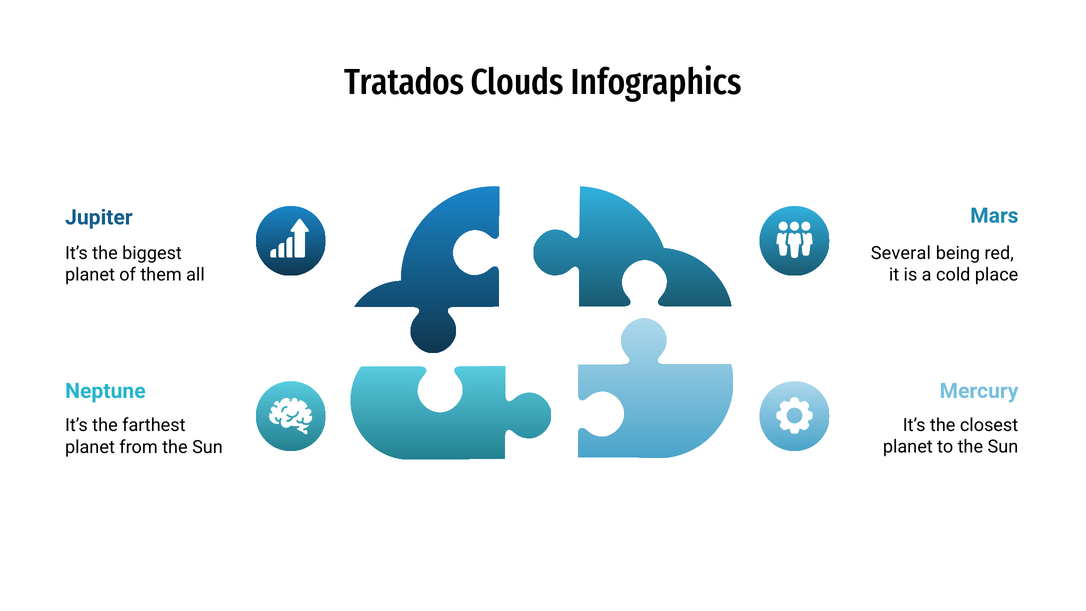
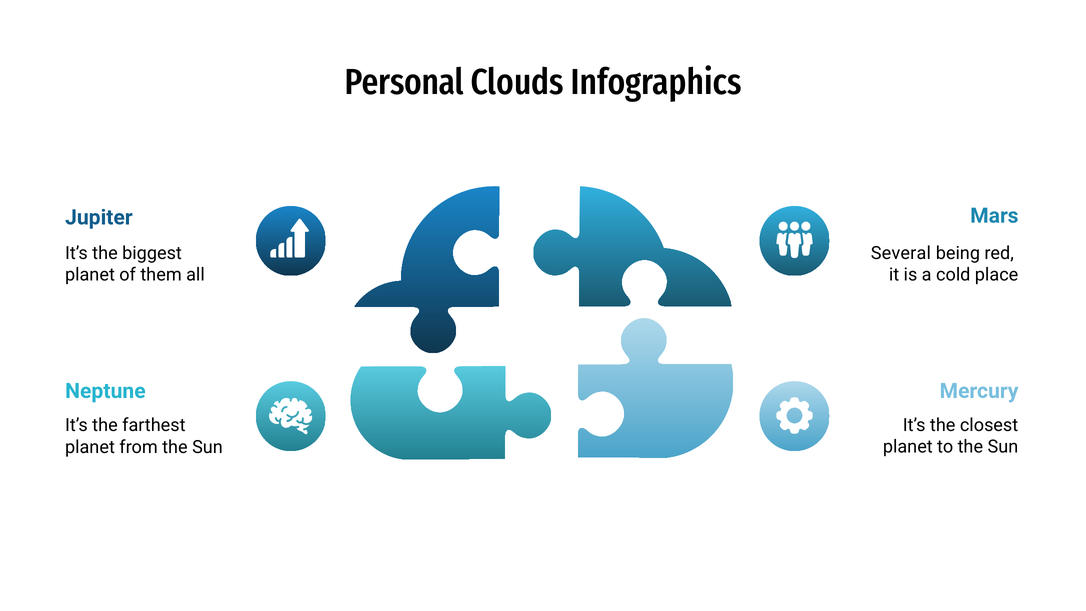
Tratados: Tratados -> Personal (404, 82)
